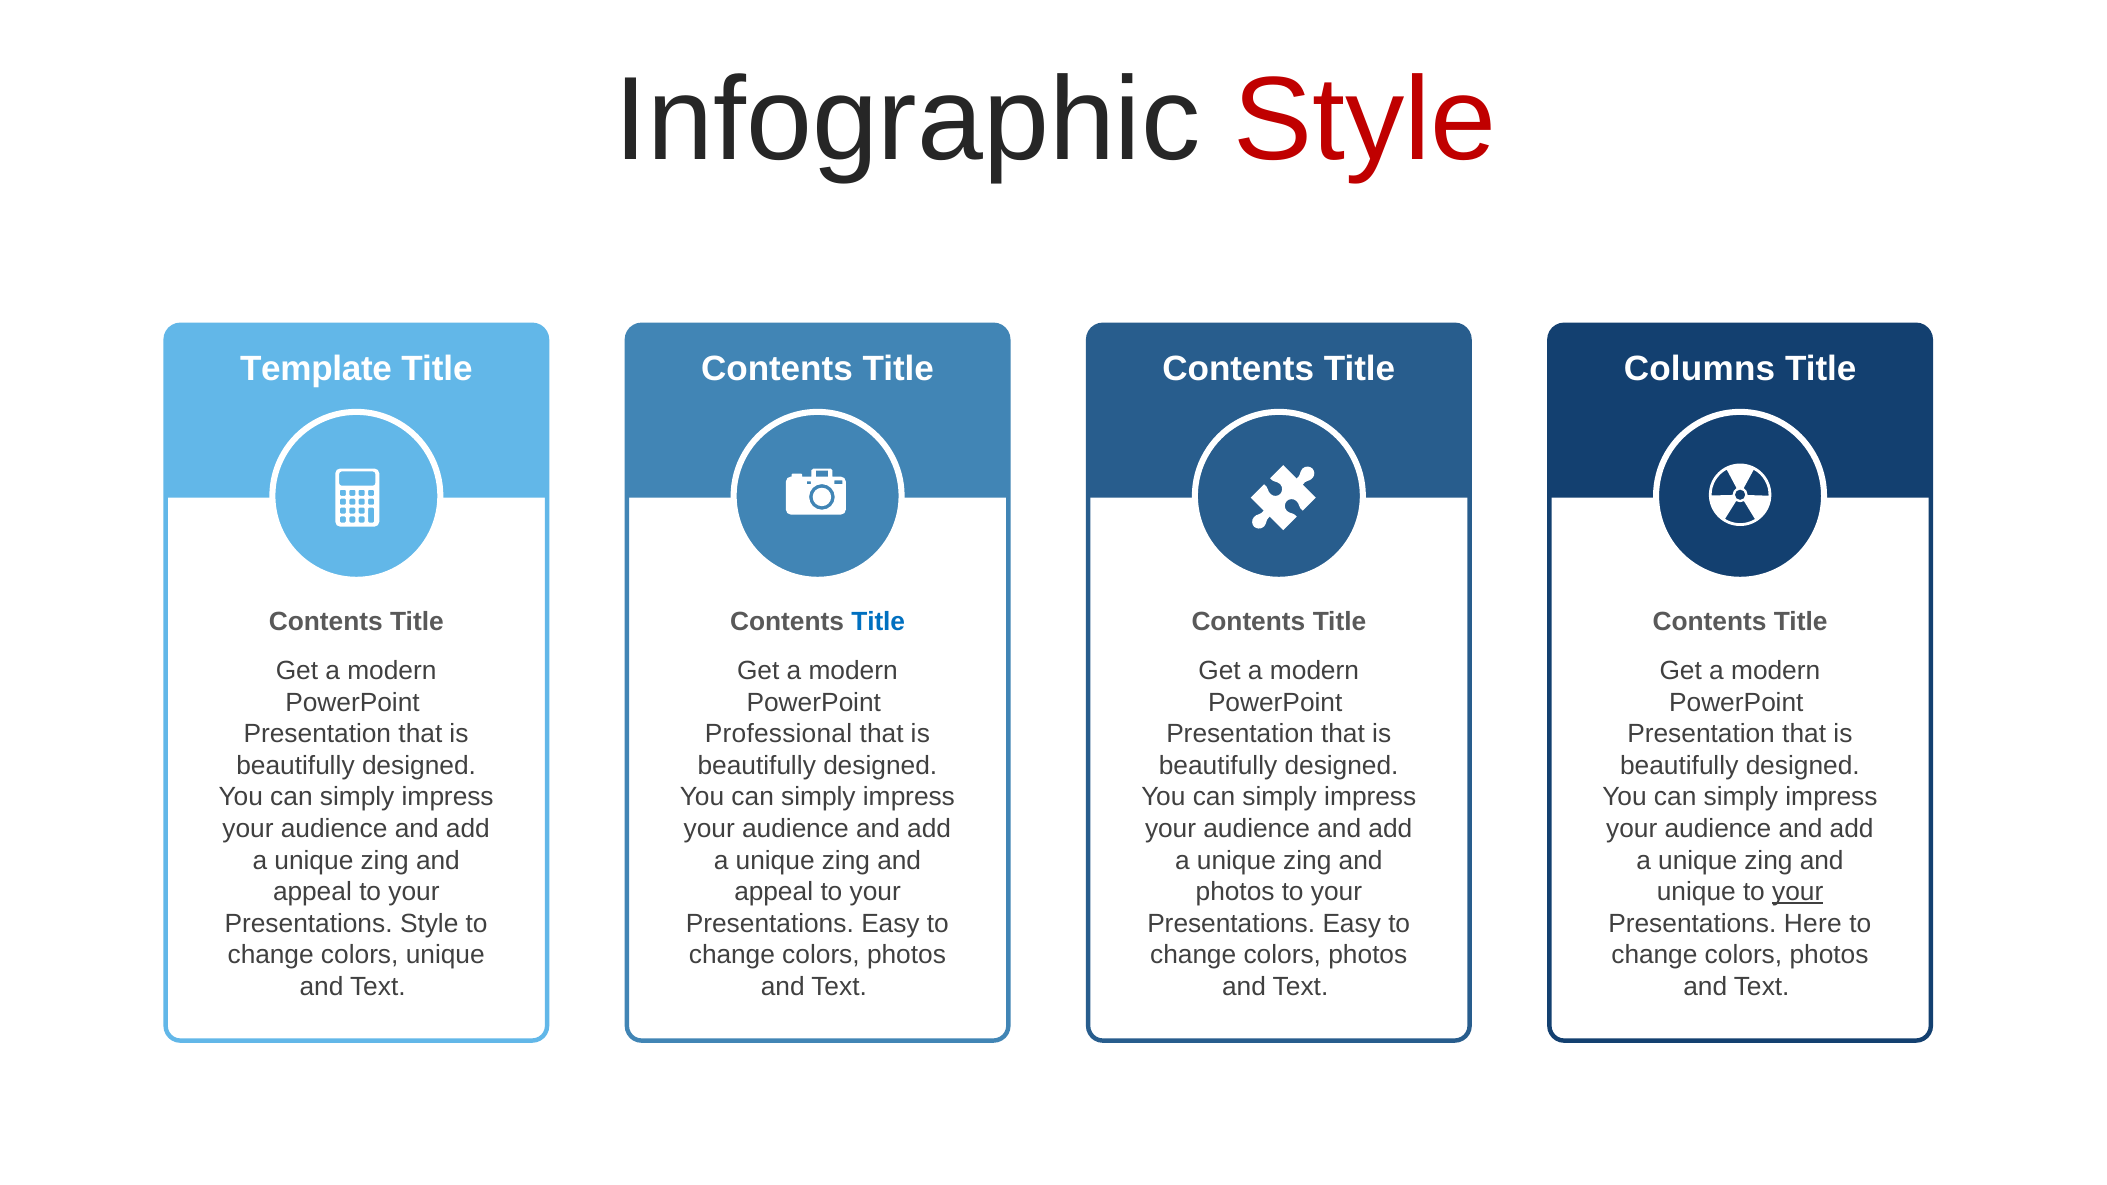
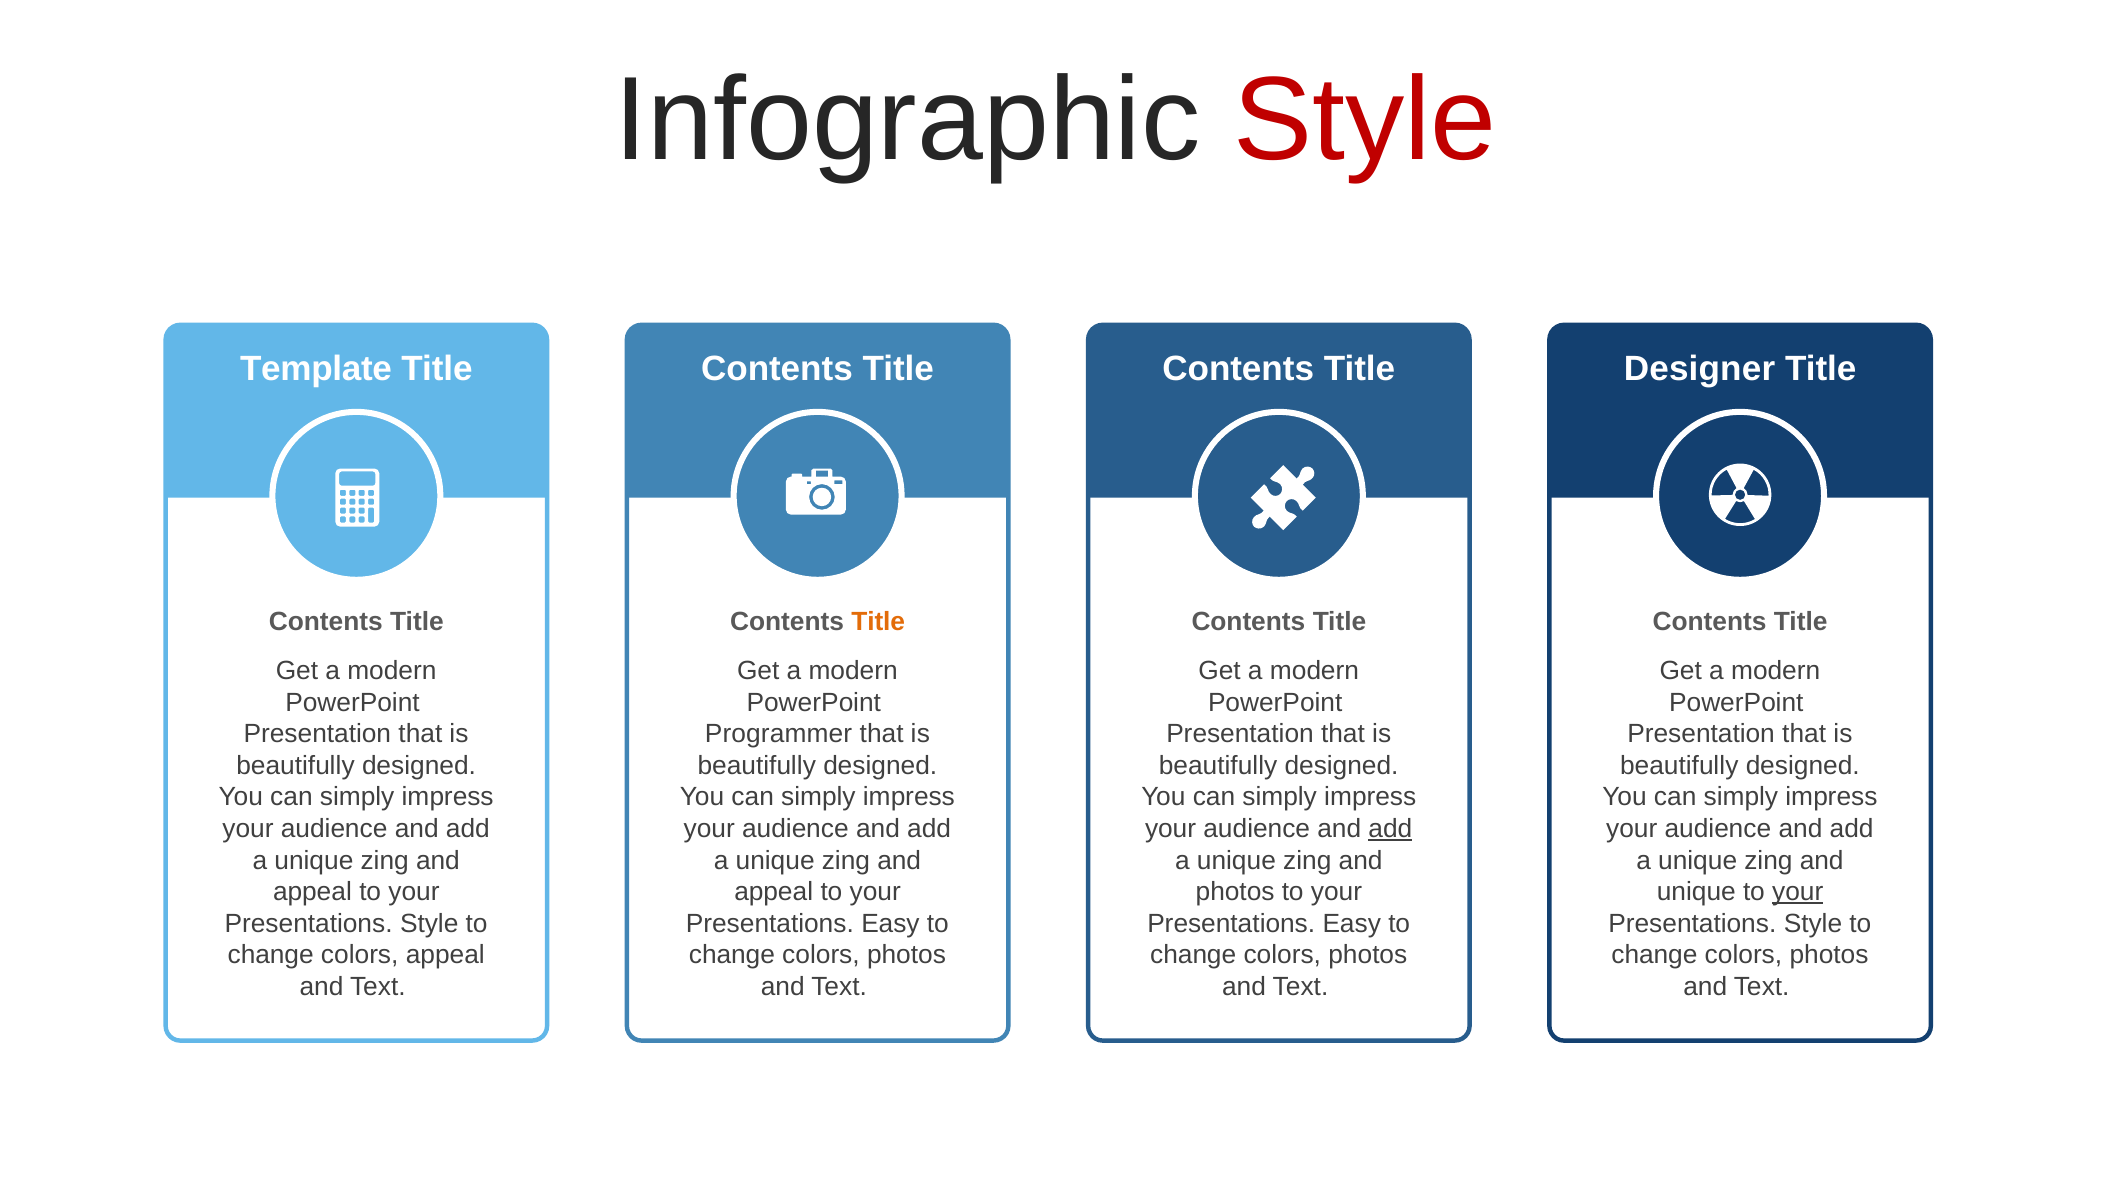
Columns: Columns -> Designer (1699, 369)
Title colour: blue -> orange (878, 622)
Professional: Professional -> Programmer (779, 734)
add underline: none -> present (1390, 829)
Here: Here -> Style (1813, 924)
colors unique: unique -> appeal (445, 955)
